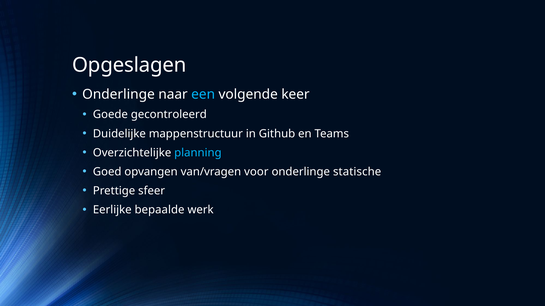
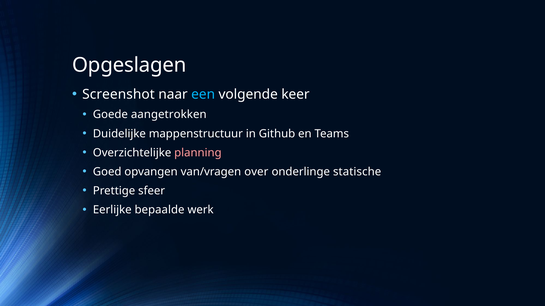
Onderlinge: Onderlinge -> Screenshot (118, 95)
gecontroleerd: gecontroleerd -> aangetrokken (169, 115)
planning colour: light blue -> pink (198, 153)
voor: voor -> over (256, 172)
